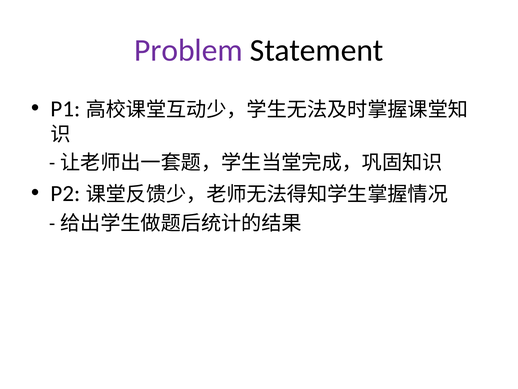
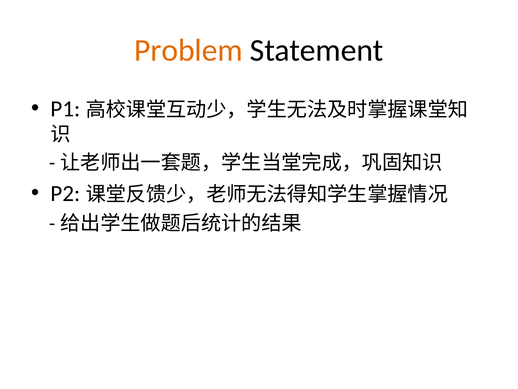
Problem colour: purple -> orange (188, 50)
